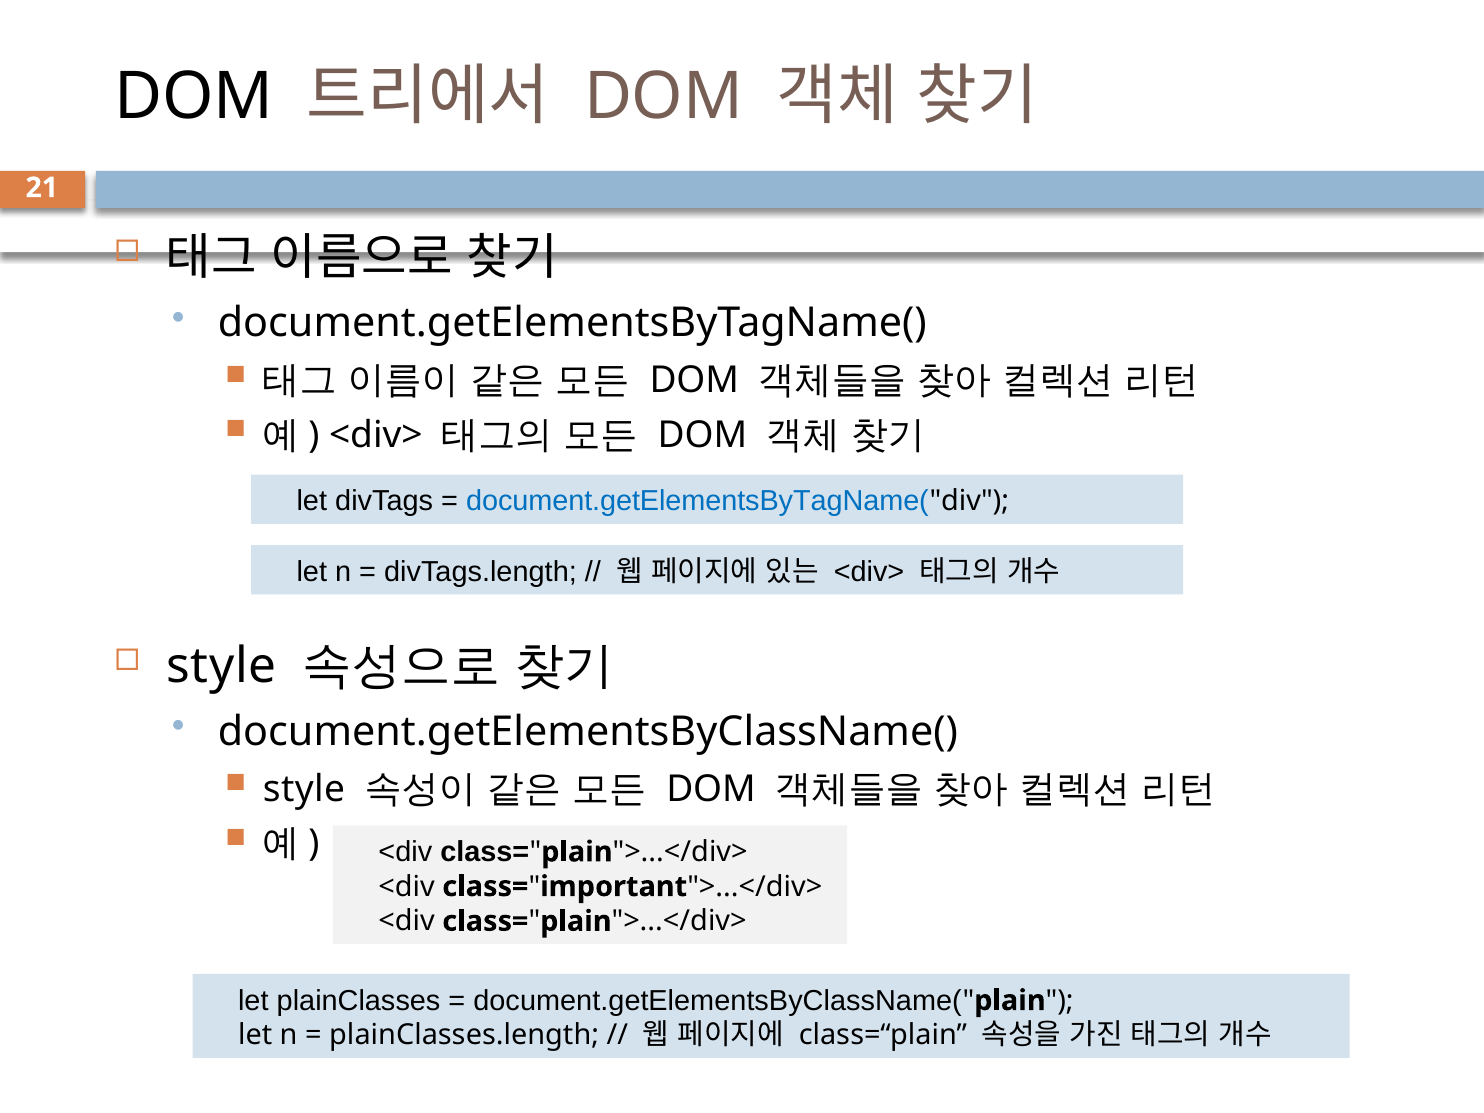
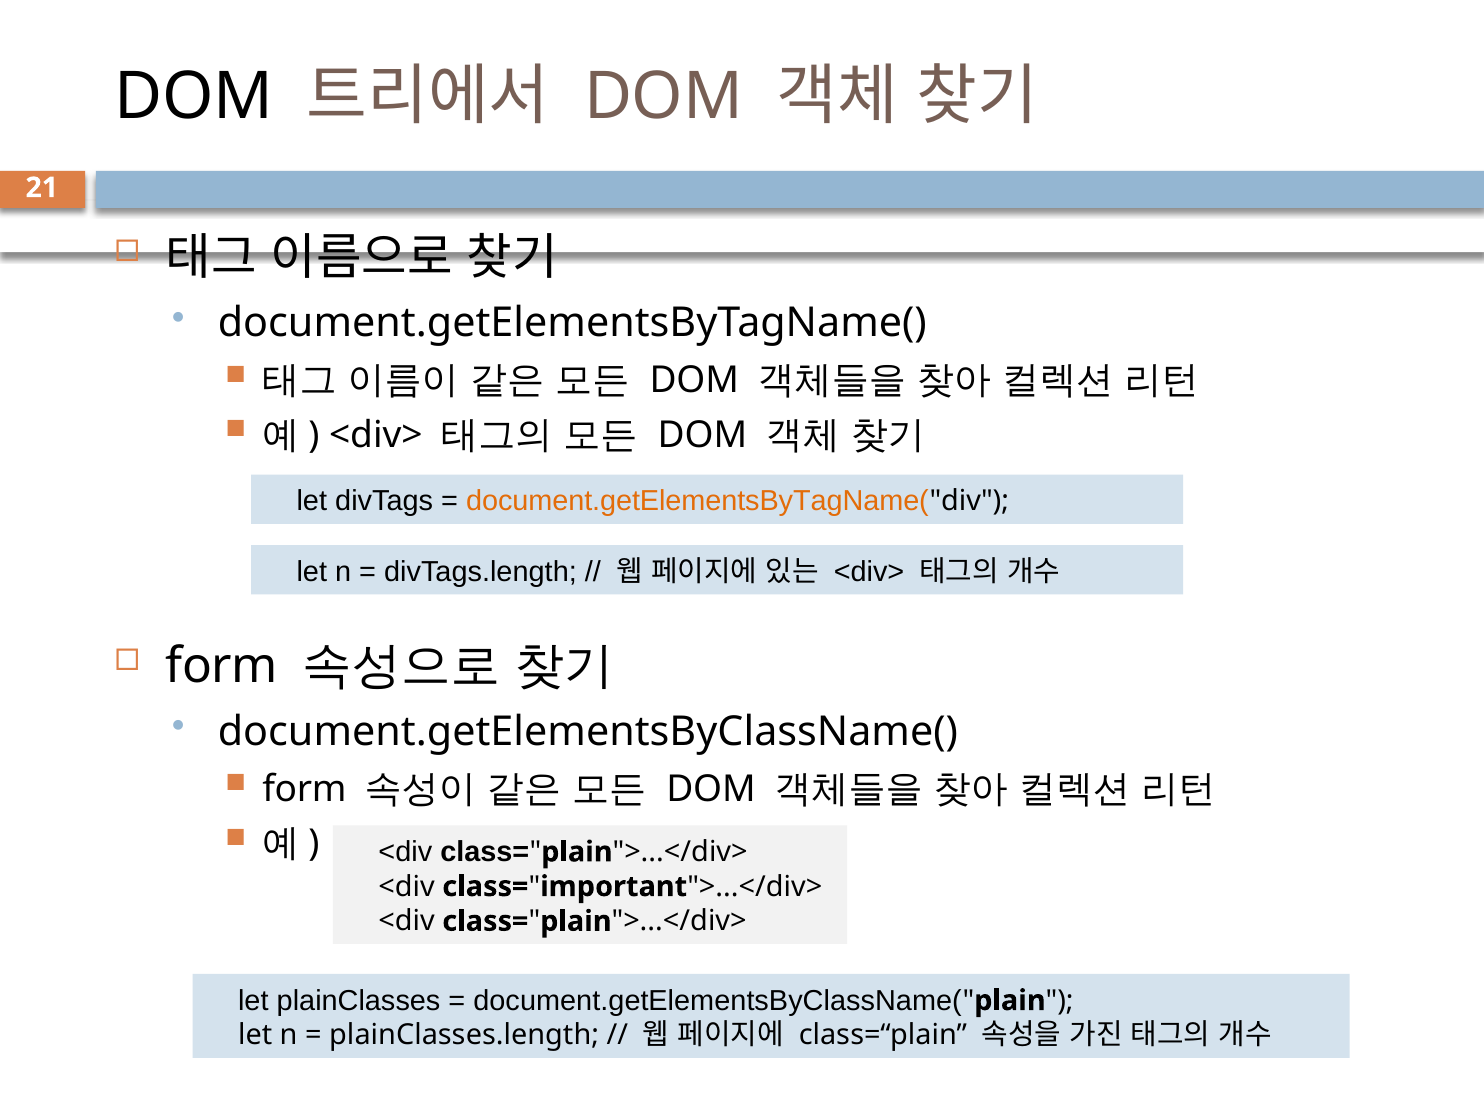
document.getElementsByTagName( colour: blue -> orange (697, 501)
style: style -> form (222, 667)
style: style -> form (304, 789)
